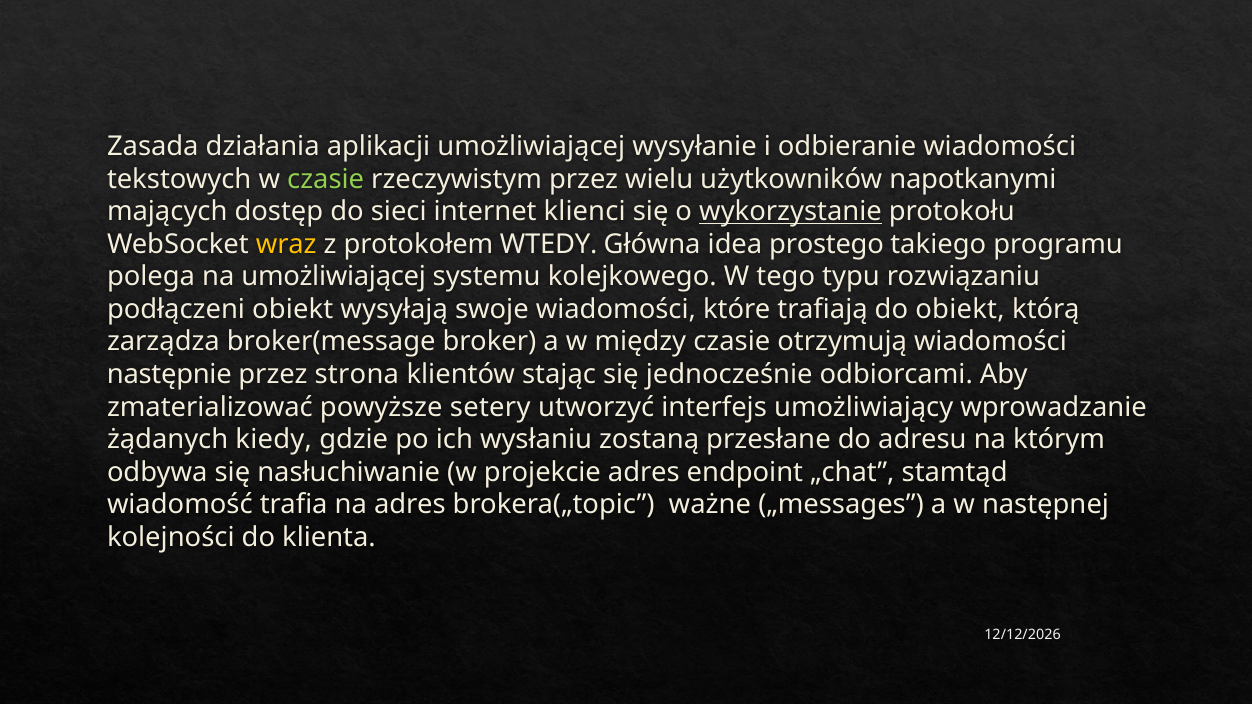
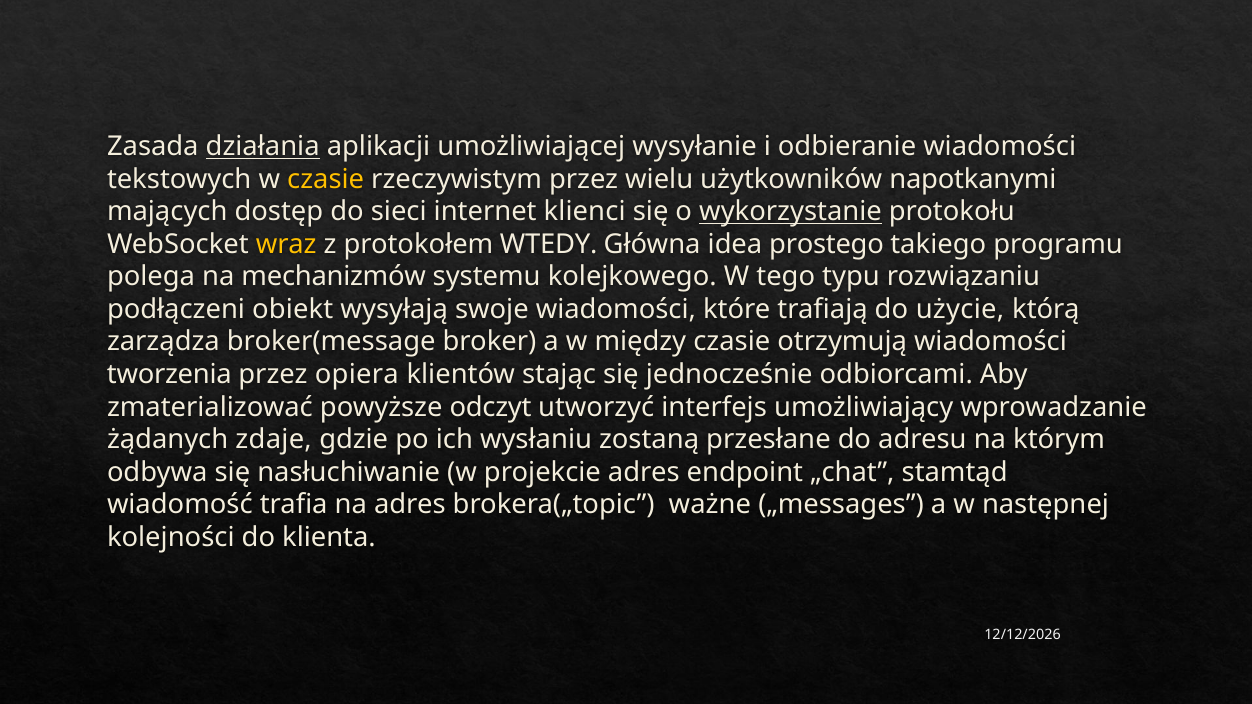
działania underline: none -> present (263, 147)
czasie colour: light green -> yellow (326, 179)
na umożliwiającej: umożliwiającej -> mechanizmów (334, 277)
do obiekt: obiekt -> użycie (960, 310)
następnie: następnie -> tworzenia (169, 375)
strona: strona -> opiera (357, 375)
setery: setery -> odczyt (490, 407)
kiedy: kiedy -> zdaje (274, 440)
